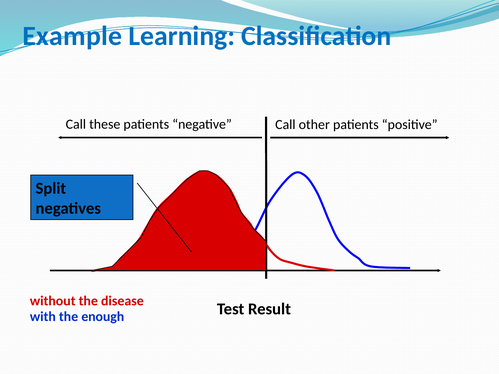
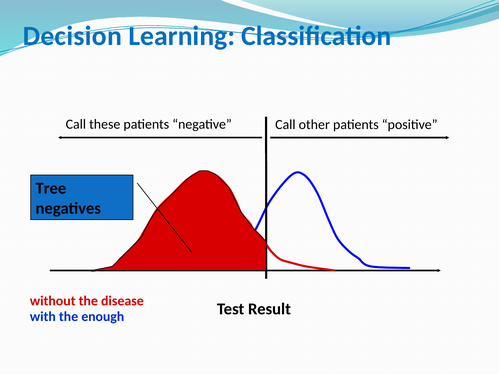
Example: Example -> Decision (72, 36)
Split: Split -> Tree (51, 189)
